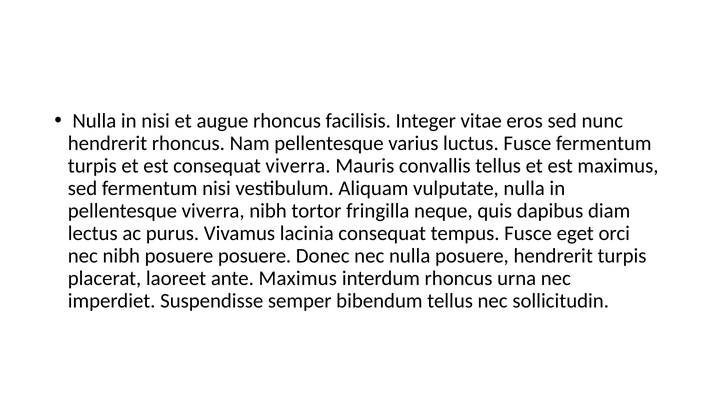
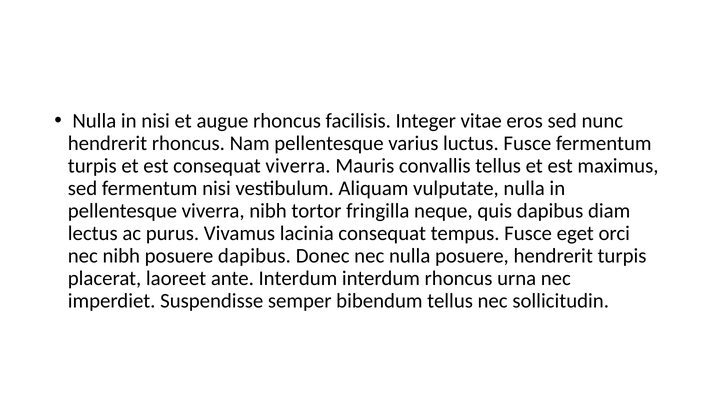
posuere posuere: posuere -> dapibus (254, 256)
ante Maximus: Maximus -> Interdum (298, 278)
